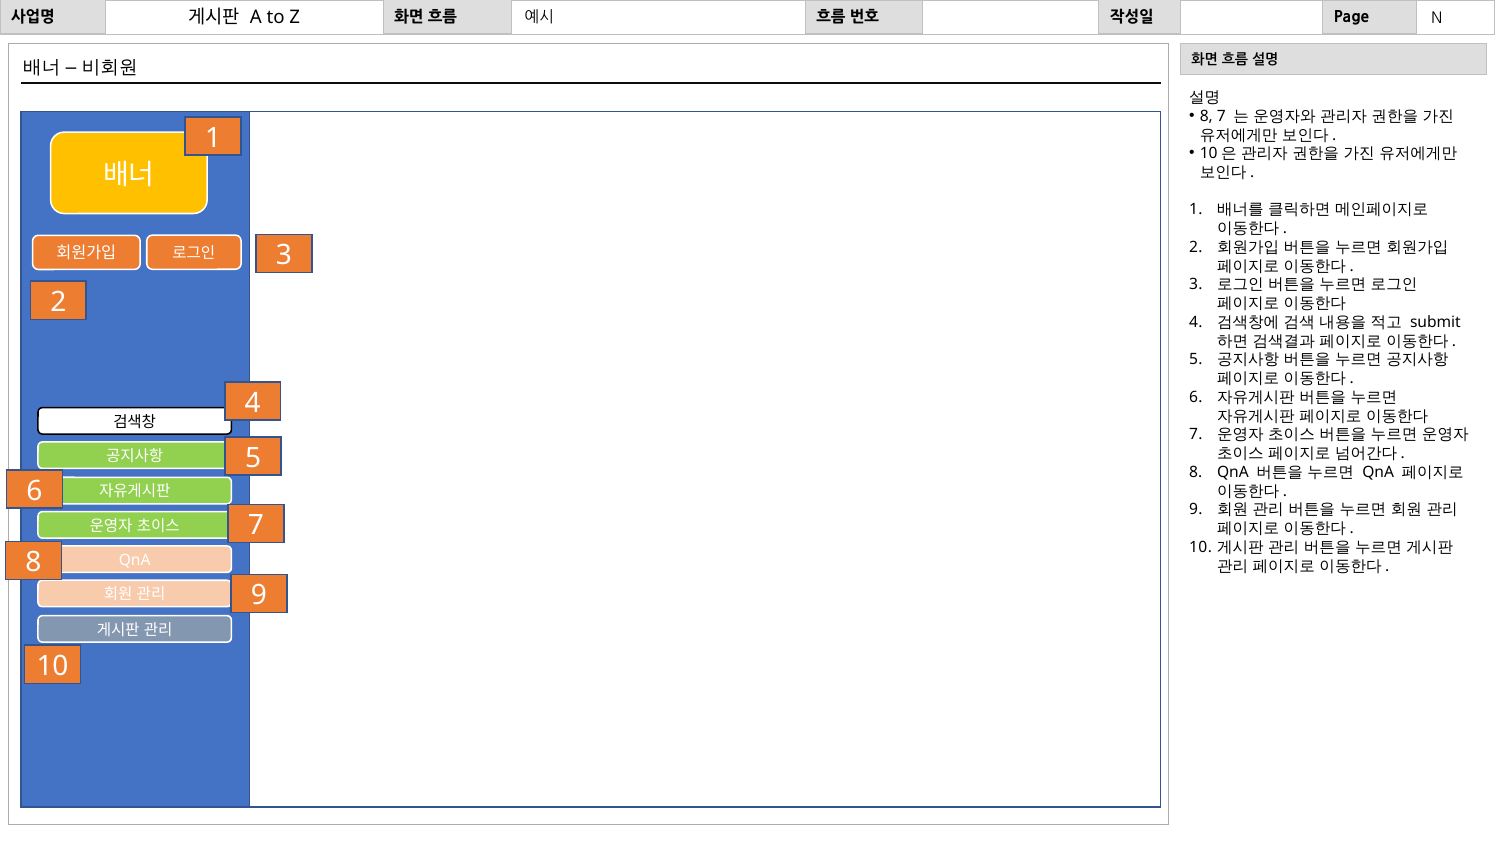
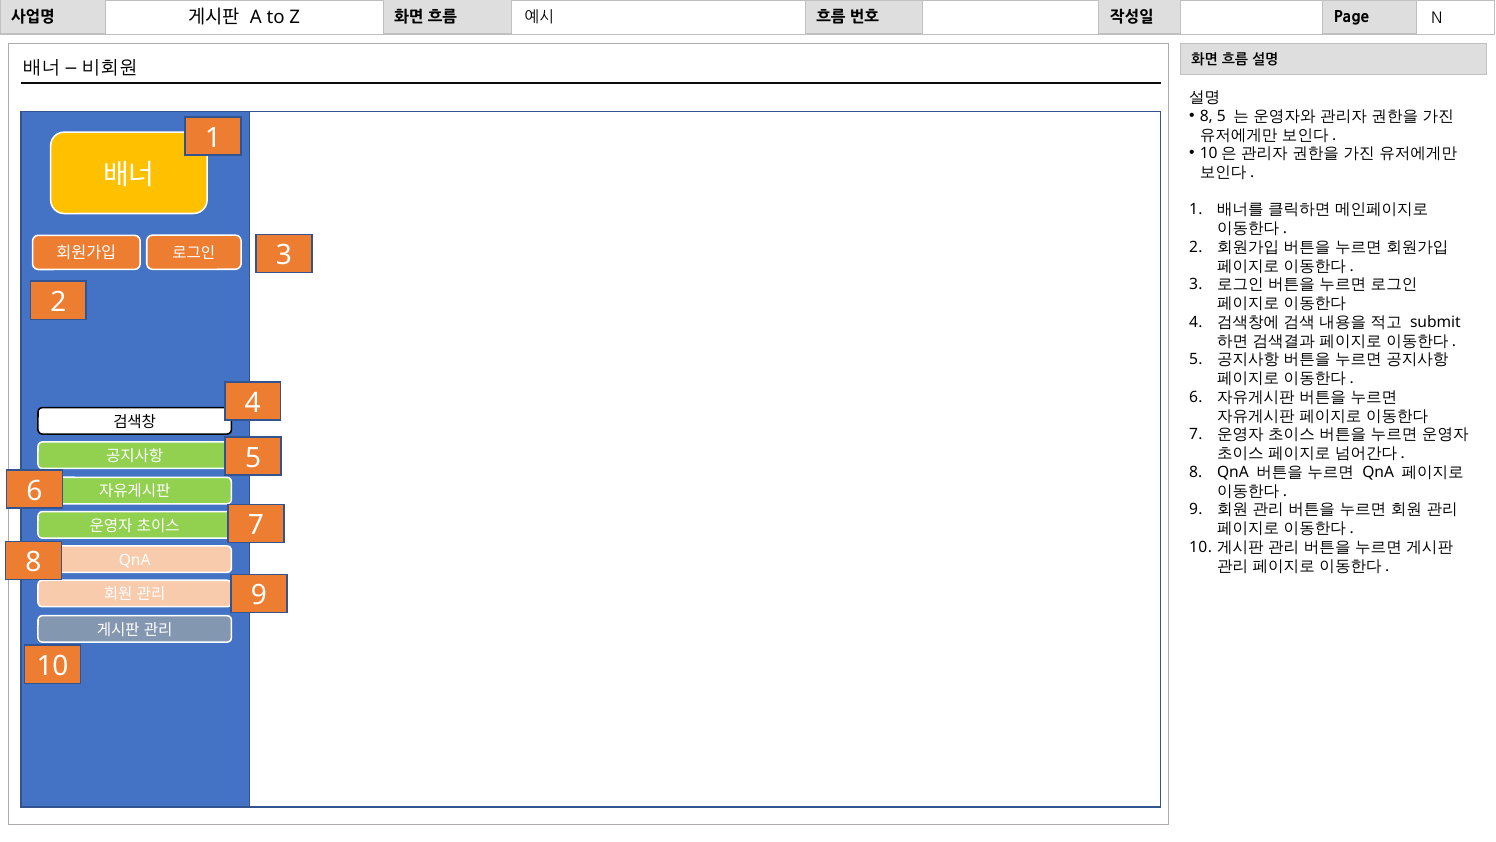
7: 7 -> 5 (1221, 116)
